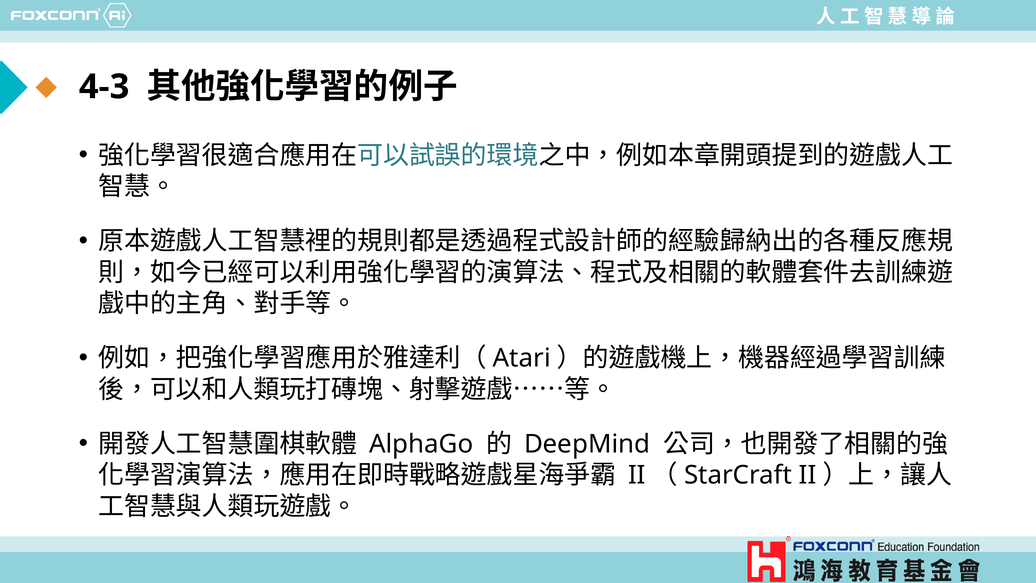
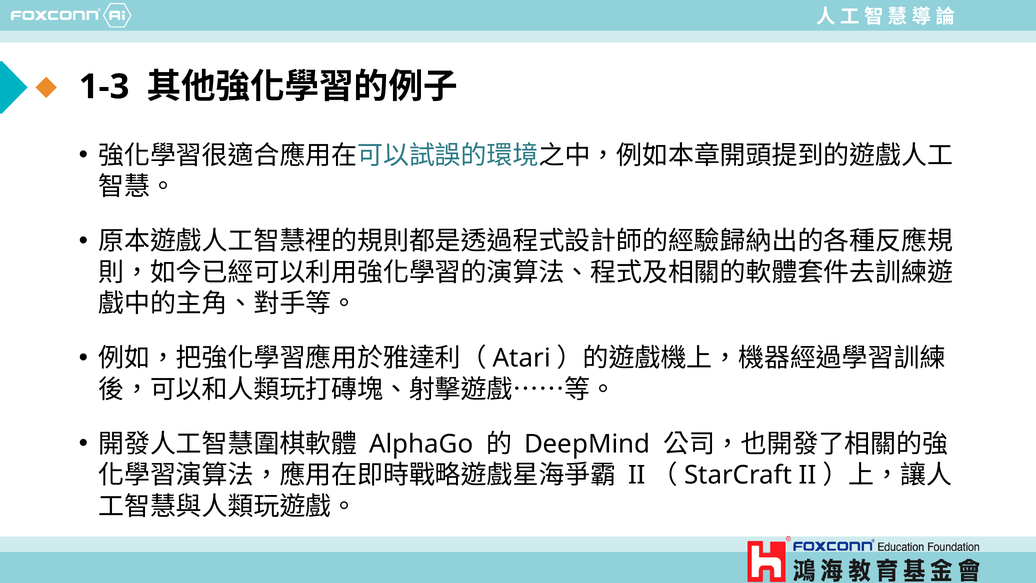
4-3: 4-3 -> 1-3 (104, 87)
